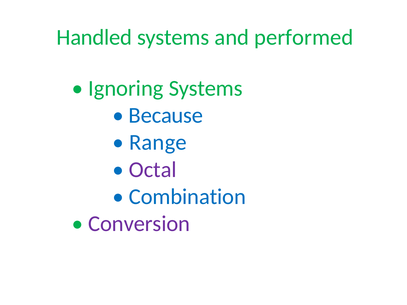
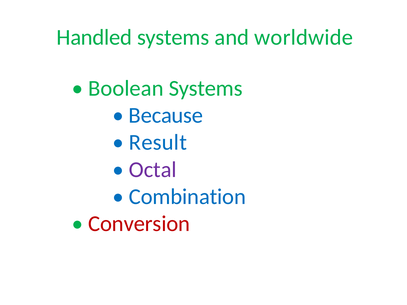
performed: performed -> worldwide (304, 38)
Ignoring: Ignoring -> Boolean (126, 88)
Range: Range -> Result (158, 143)
Conversion colour: purple -> red (139, 224)
